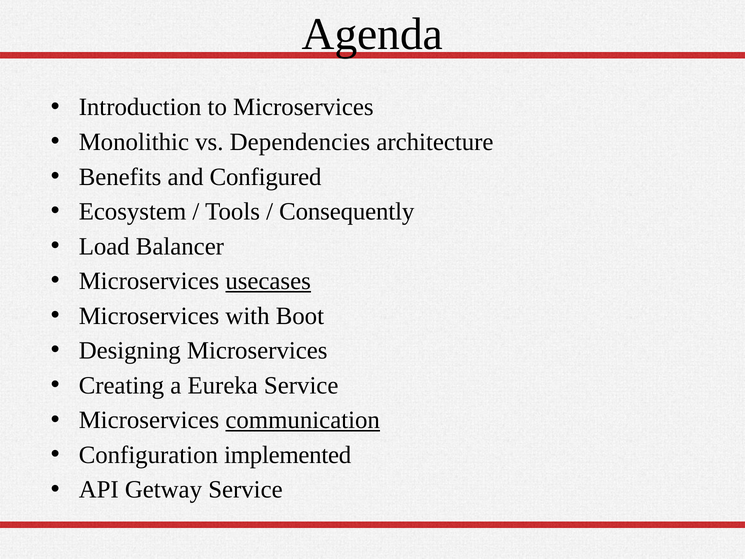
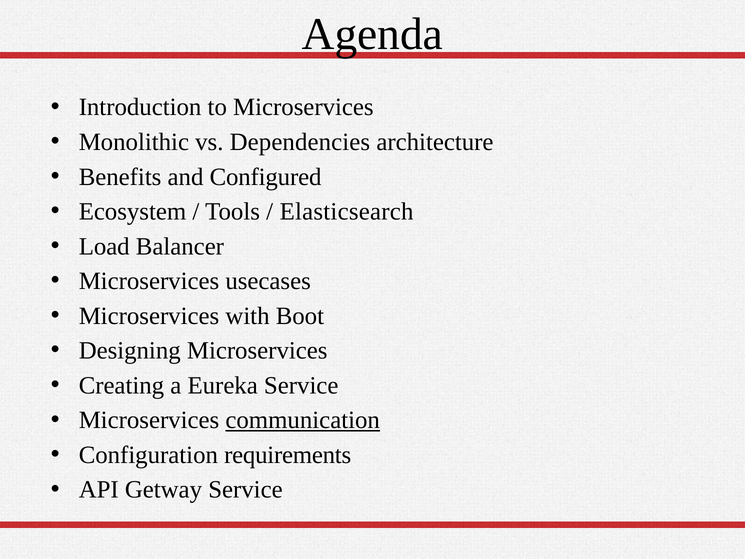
Consequently: Consequently -> Elasticsearch (347, 211)
usecases underline: present -> none (268, 281)
implemented: implemented -> requirements (288, 455)
